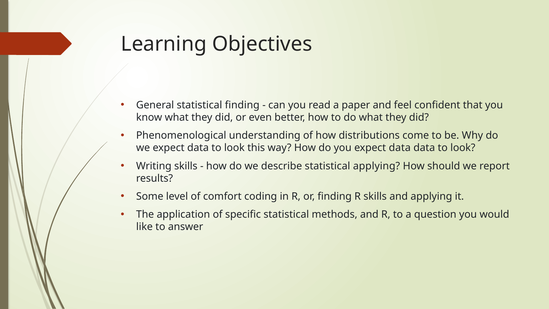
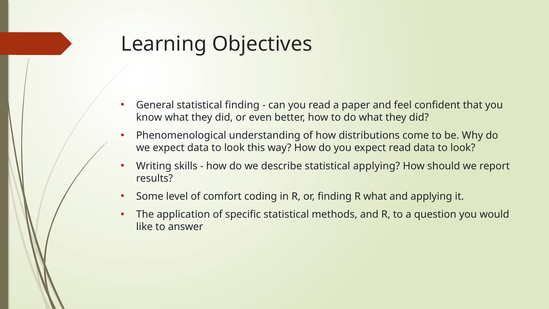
you expect data: data -> read (400, 148)
R skills: skills -> what (375, 196)
